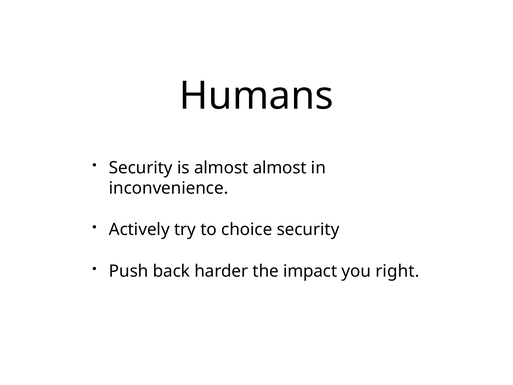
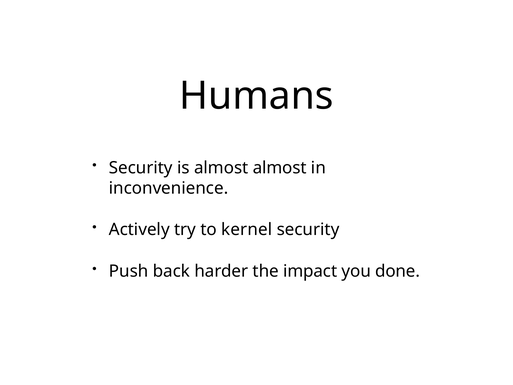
choice: choice -> kernel (247, 230)
right: right -> done (398, 271)
